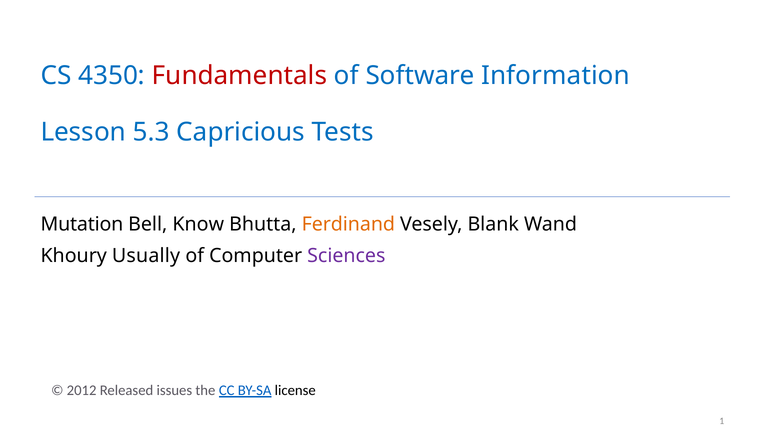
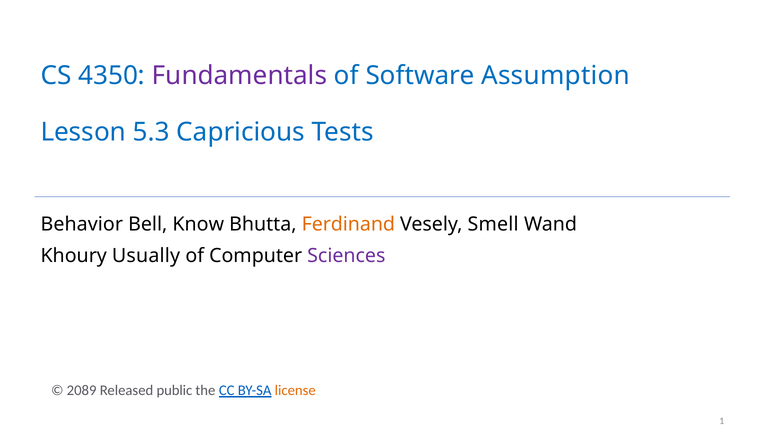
Fundamentals colour: red -> purple (239, 76)
Information: Information -> Assumption (556, 76)
Mutation: Mutation -> Behavior (82, 224)
Blank: Blank -> Smell (493, 224)
2012: 2012 -> 2089 (82, 390)
issues: issues -> public (174, 390)
license colour: black -> orange (295, 390)
